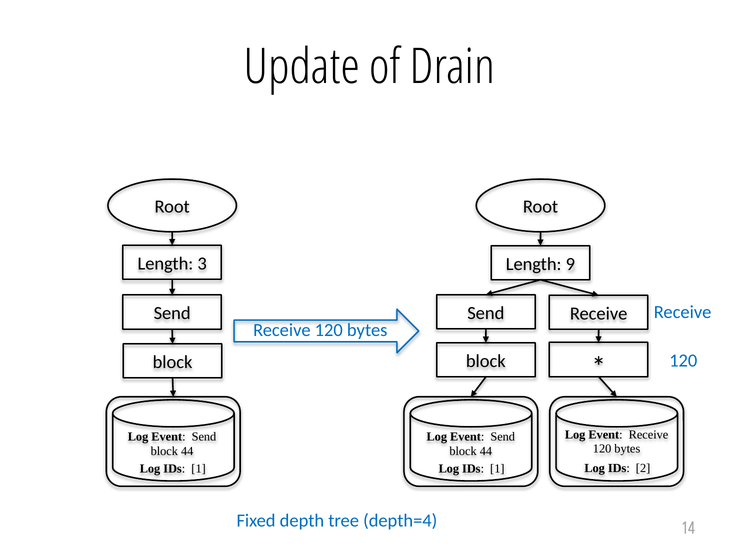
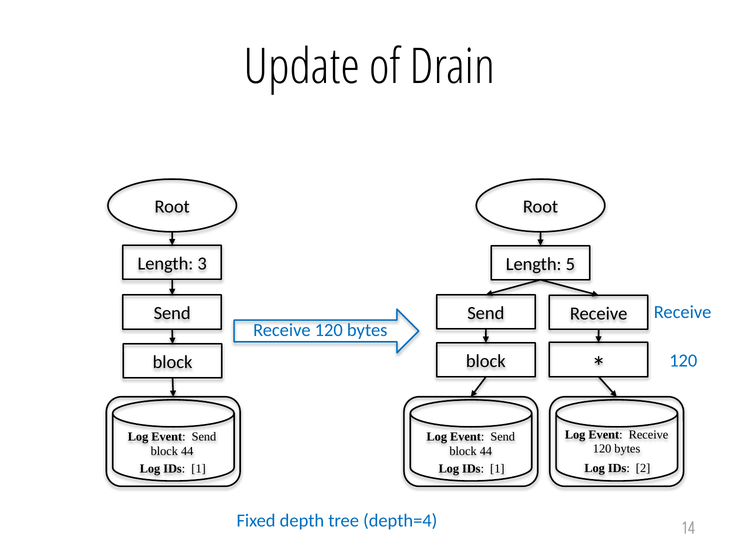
9: 9 -> 5 (570, 264)
